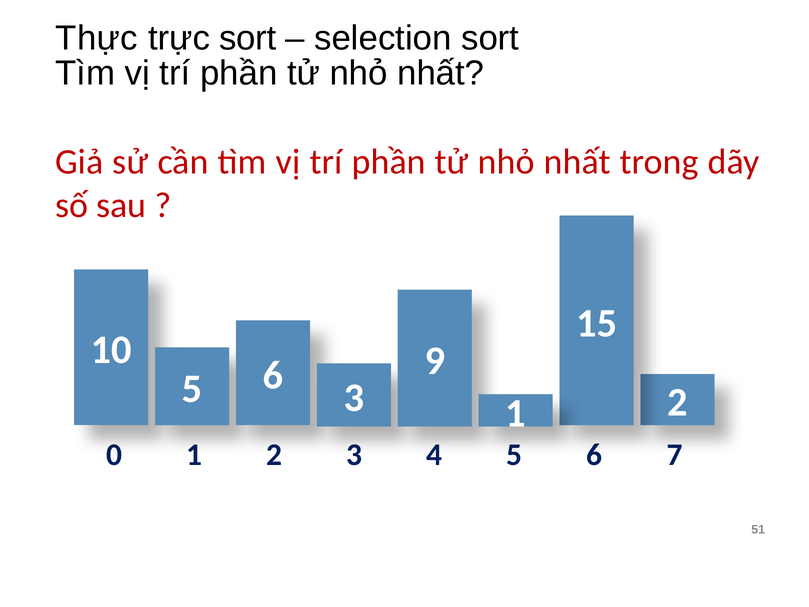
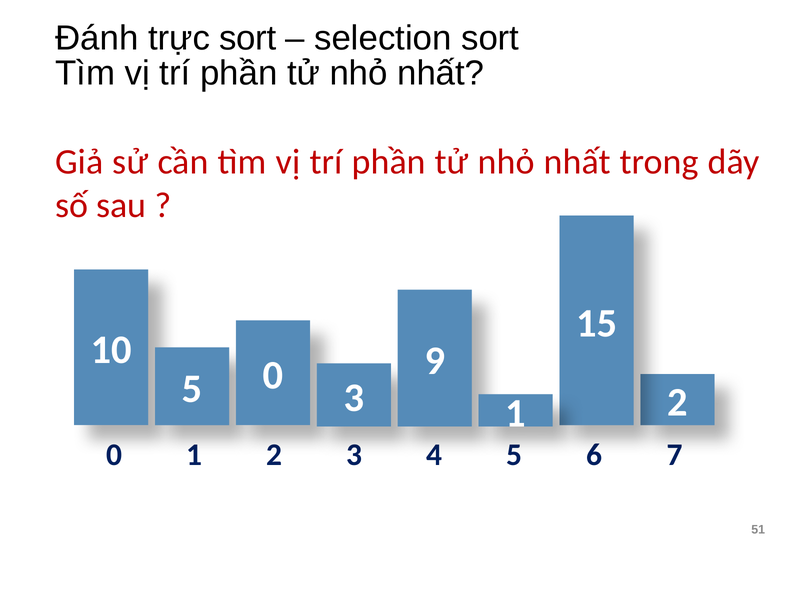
Thực: Thực -> Đánh (97, 38)
6: 6 -> 0 (273, 375)
